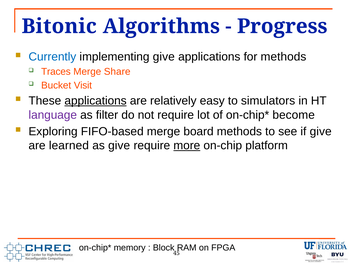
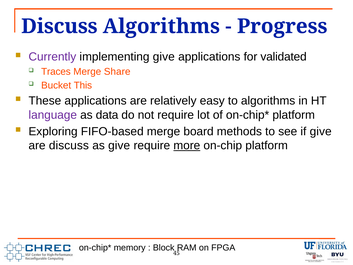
Bitonic: Bitonic -> Discuss (59, 26)
Currently colour: blue -> purple (52, 57)
for methods: methods -> validated (284, 57)
Visit: Visit -> This (83, 85)
applications underline: present -> none (96, 101)
to simulators: simulators -> algorithms (268, 101)
filter: filter -> data (107, 115)
become: become -> platform (294, 115)
are learned: learned -> discuss (69, 145)
